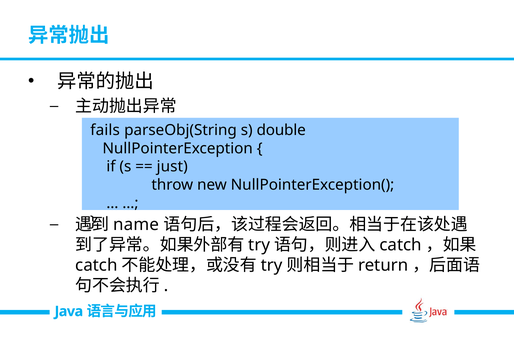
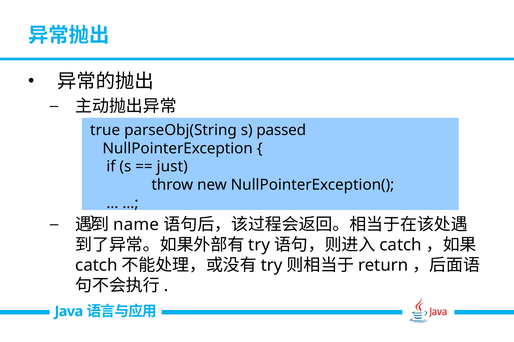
fails: fails -> true (105, 130)
double: double -> passed (281, 130)
